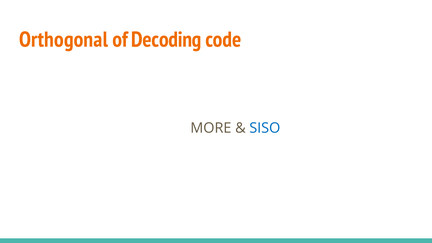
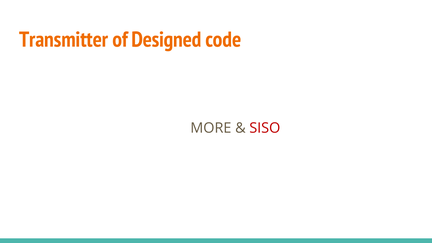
Orthogonal: Orthogonal -> Transmitter (64, 40)
Decoding: Decoding -> Designed (166, 40)
SISO colour: blue -> red (265, 128)
